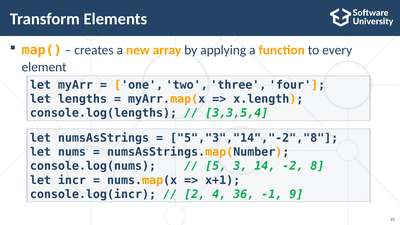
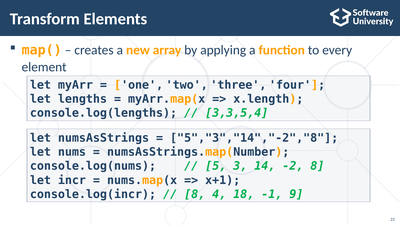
2: 2 -> 8 (195, 194)
36: 36 -> 18 (244, 194)
